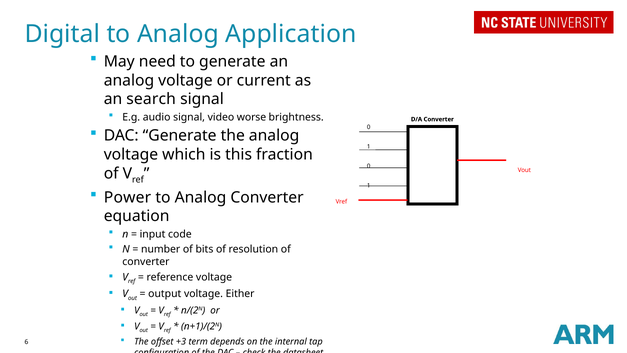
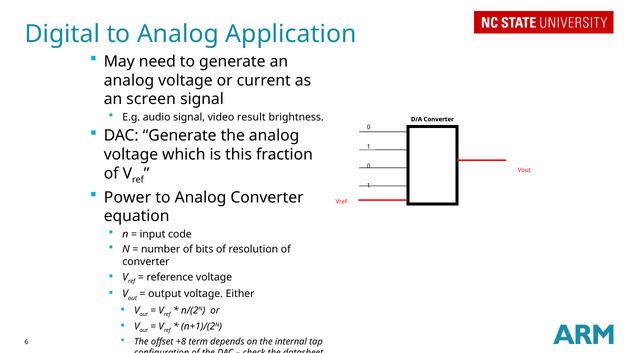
search: search -> screen (151, 99)
worse: worse -> result (251, 117)
+3: +3 -> +8 (181, 342)
